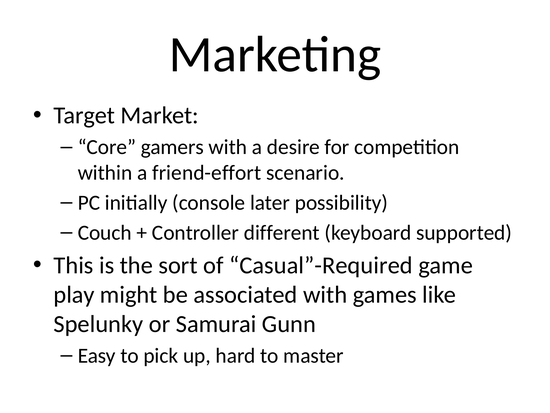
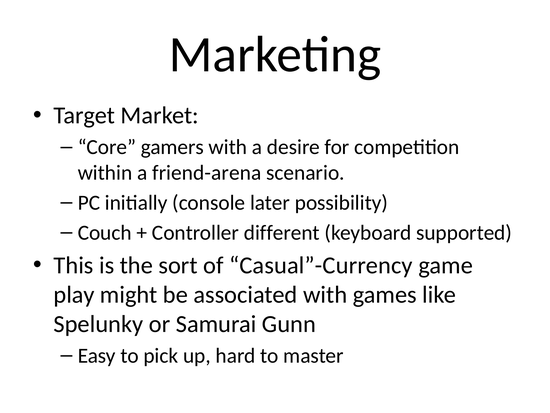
friend-effort: friend-effort -> friend-arena (207, 173)
Casual”-Required: Casual”-Required -> Casual”-Currency (321, 265)
